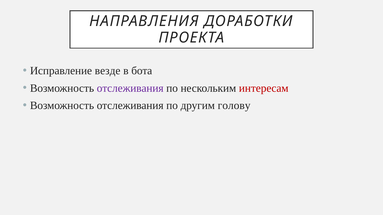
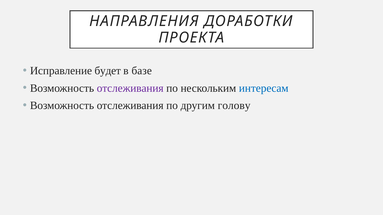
везде: везде -> будет (108, 71)
бота: бота -> базе (142, 71)
интересам colour: red -> blue (264, 88)
